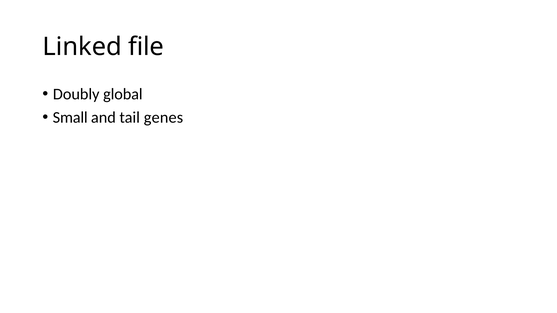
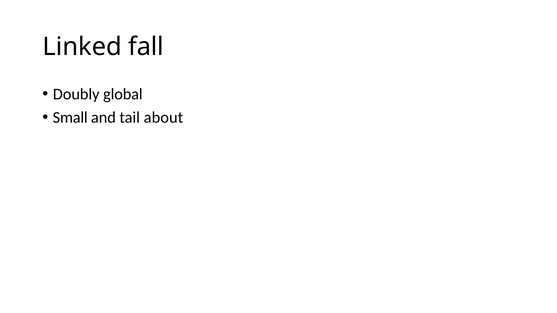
file: file -> fall (146, 47)
genes: genes -> about (163, 118)
